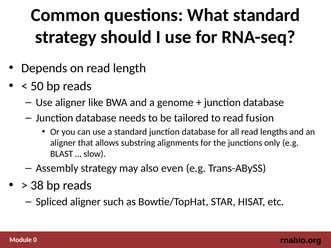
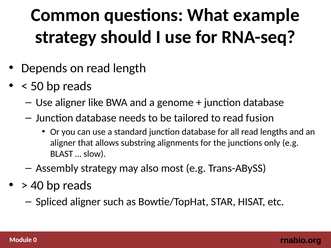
What standard: standard -> example (266, 15)
even: even -> most (172, 169)
38: 38 -> 40 (37, 186)
